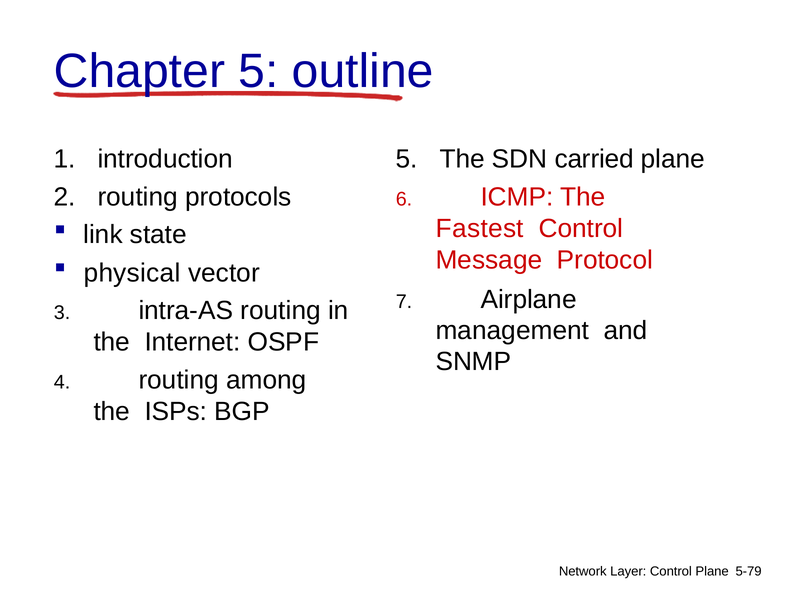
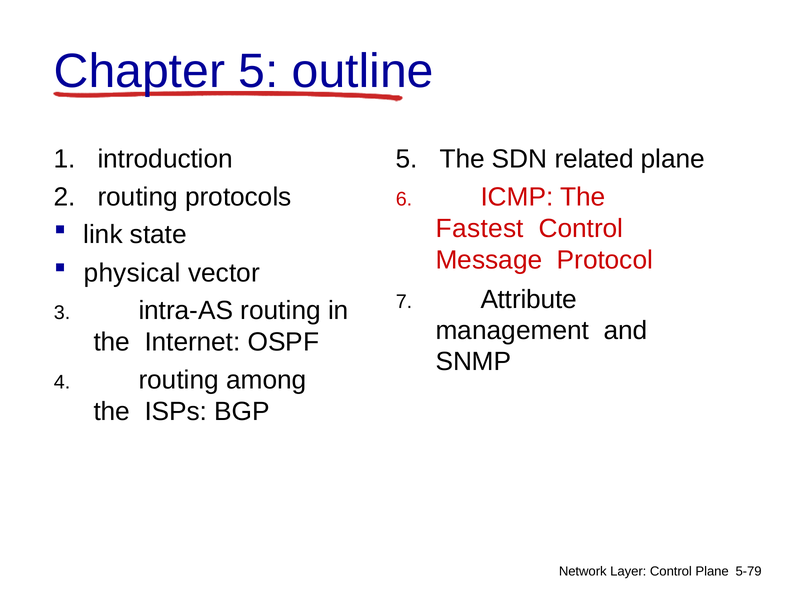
carried: carried -> related (594, 159)
Airplane: Airplane -> Attribute (529, 299)
